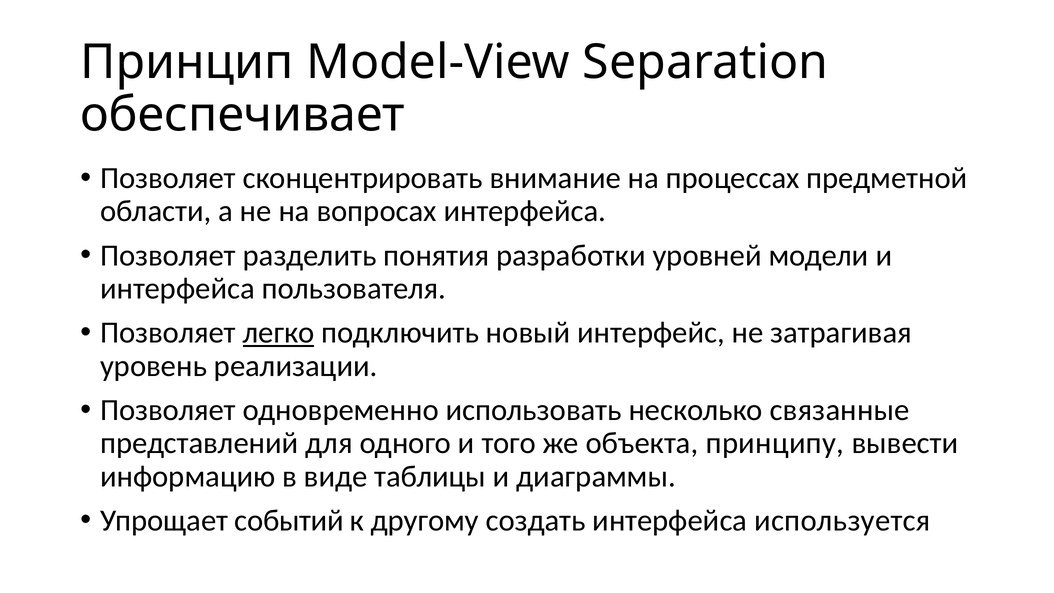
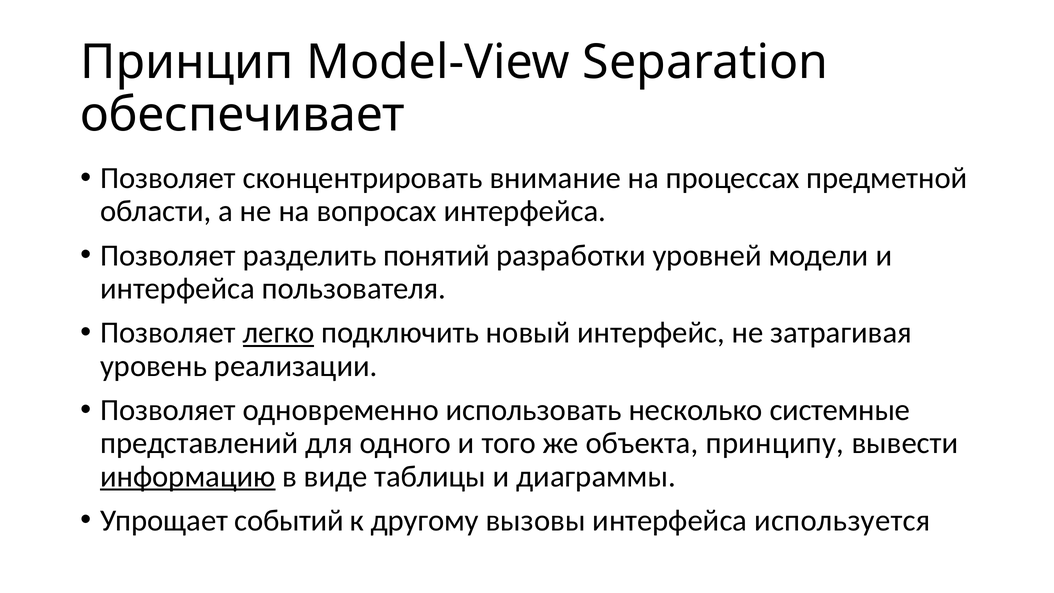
понятия: понятия -> понятий (436, 255)
связанные: связанные -> системные (840, 410)
информацию underline: none -> present (188, 476)
создать: создать -> вызовы (536, 520)
